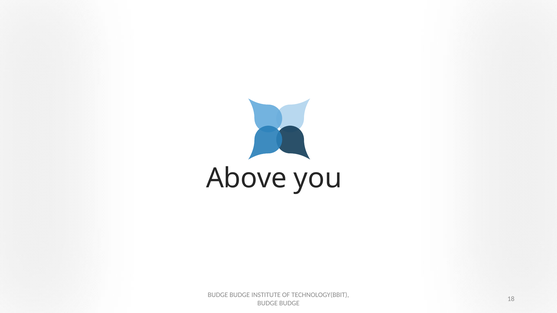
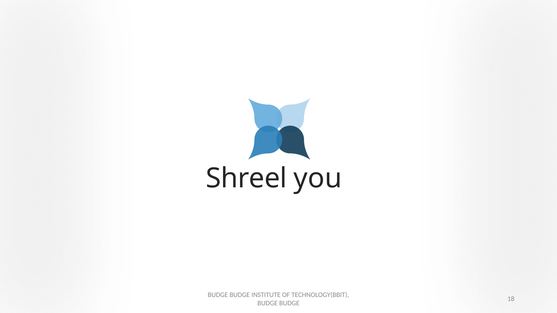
Above: Above -> Shreel (246, 178)
